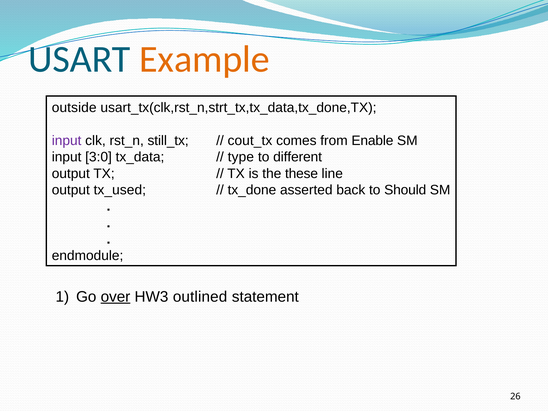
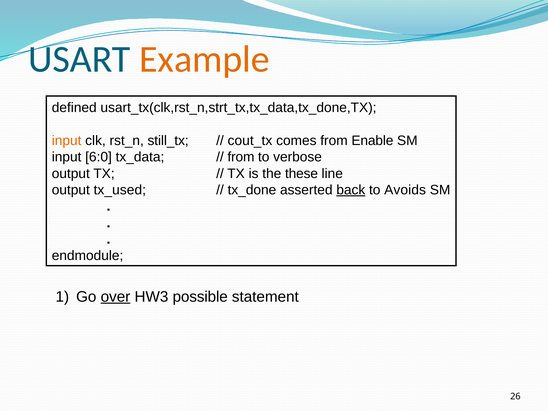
outside: outside -> defined (74, 108)
input colour: purple -> orange (67, 141)
3:0: 3:0 -> 6:0 (99, 157)
type: type -> from (241, 157)
different: different -> verbose (298, 157)
back underline: none -> present (351, 190)
Should: Should -> Avoids (405, 190)
outlined: outlined -> possible (200, 297)
